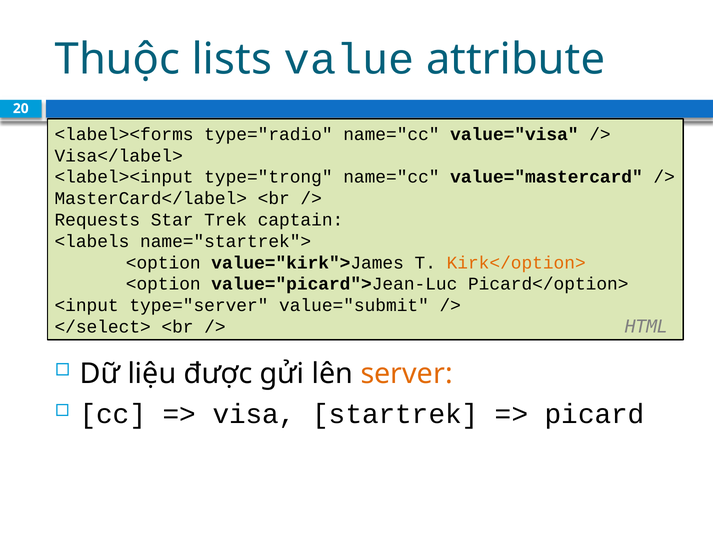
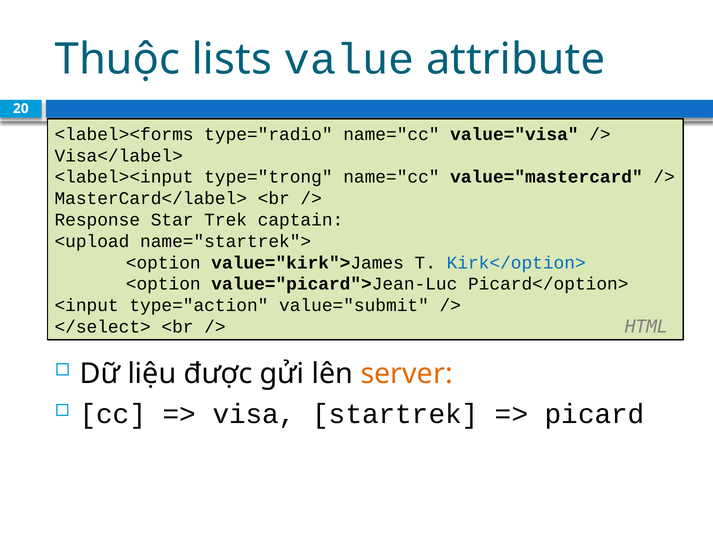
Requests: Requests -> Response (97, 220)
<labels: <labels -> <upload (92, 241)
Kirk</option> colour: orange -> blue (516, 263)
type="server: type="server -> type="action (199, 305)
